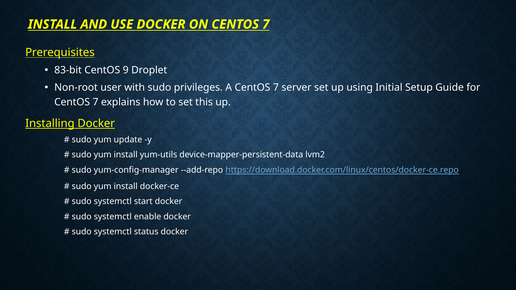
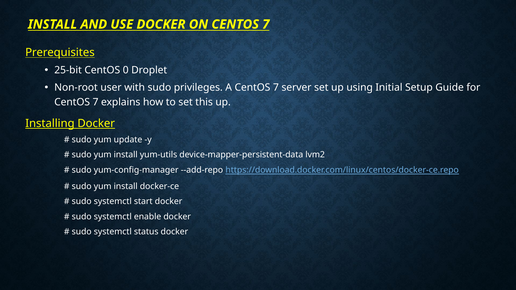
83-bit: 83-bit -> 25-bit (68, 70)
9: 9 -> 0 (126, 70)
